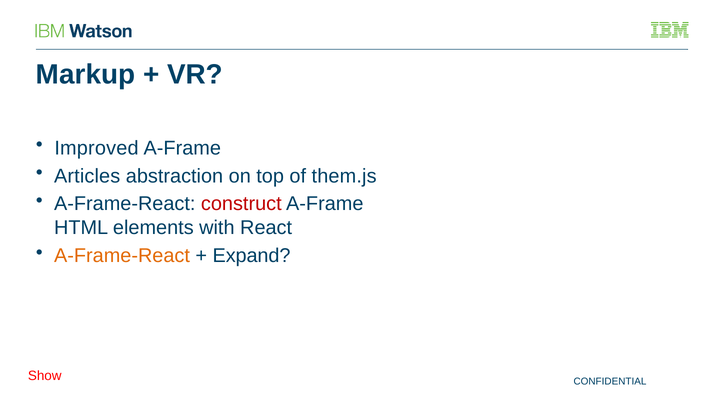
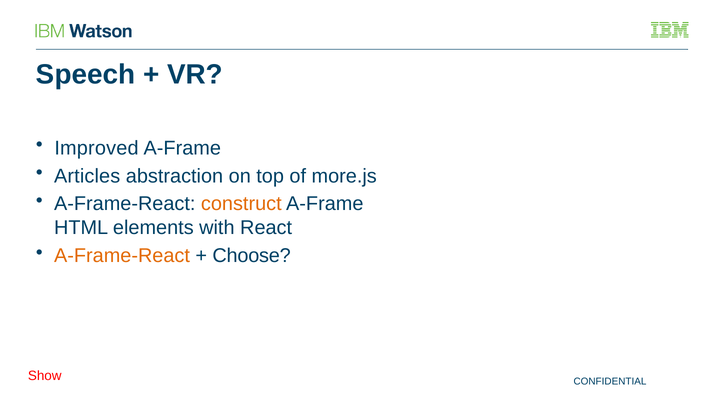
Markup: Markup -> Speech (86, 75)
them.js: them.js -> more.js (344, 176)
construct colour: red -> orange (241, 204)
Expand: Expand -> Choose (252, 256)
